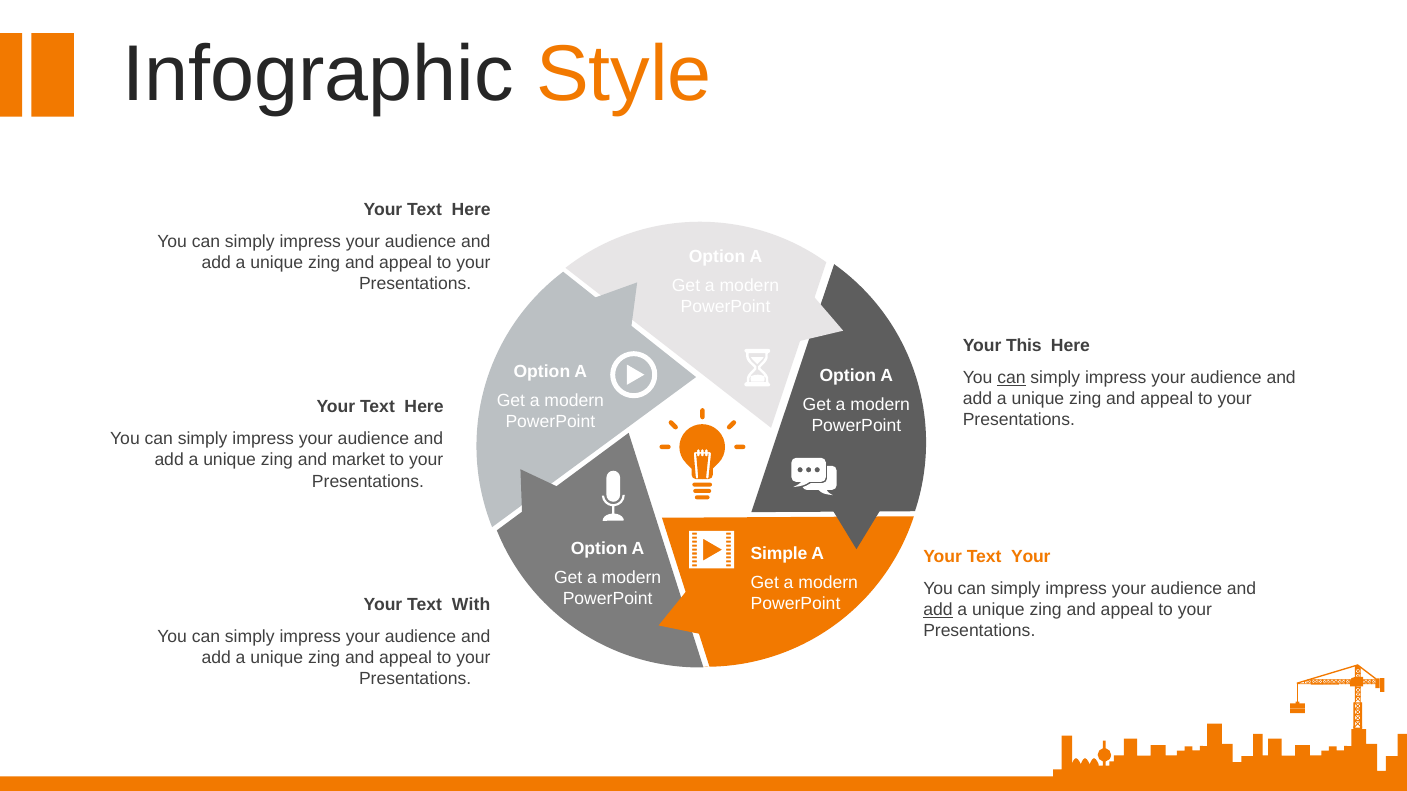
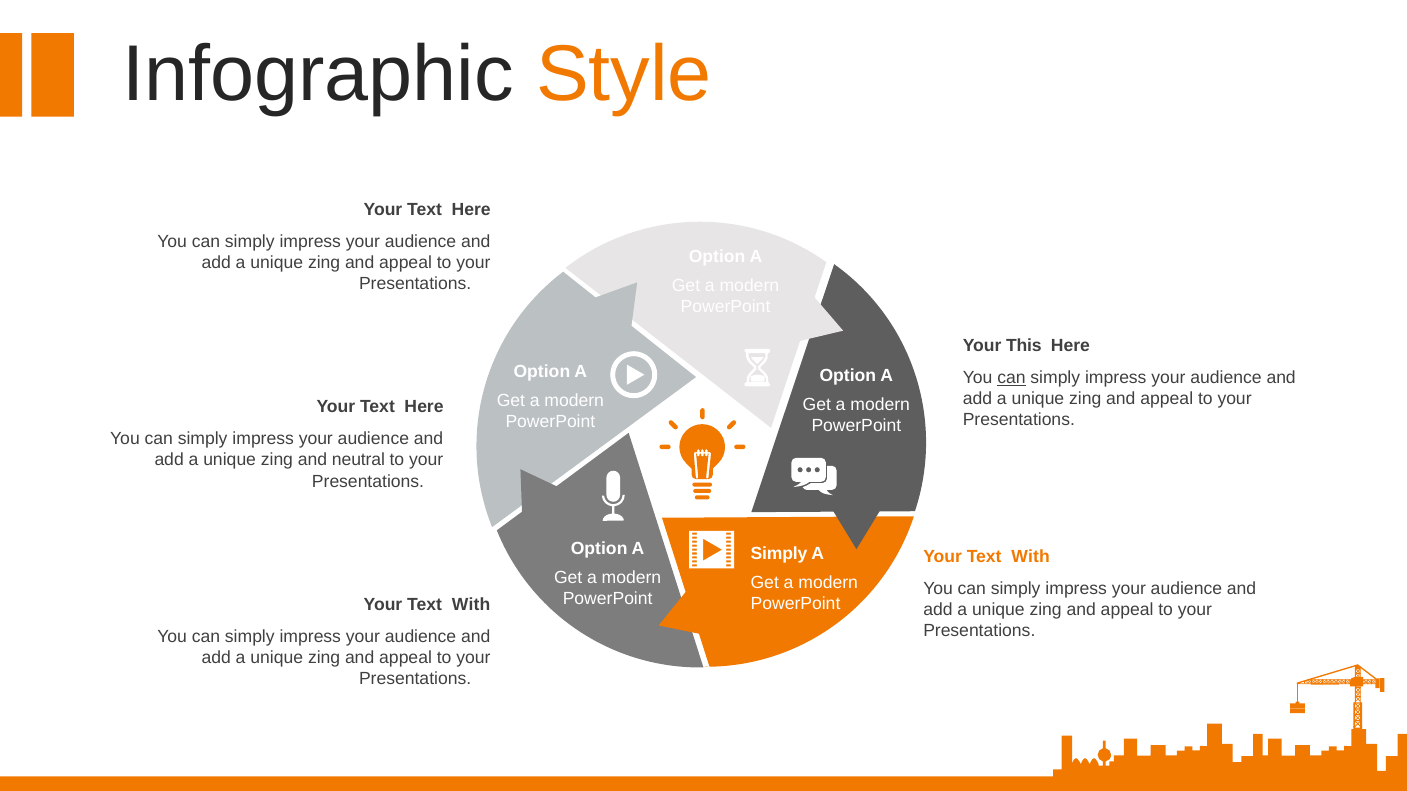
market: market -> neutral (358, 460)
Simple: Simple -> Simply (779, 554)
Your: Your -> With (1031, 557)
add underline: present -> none (938, 610)
